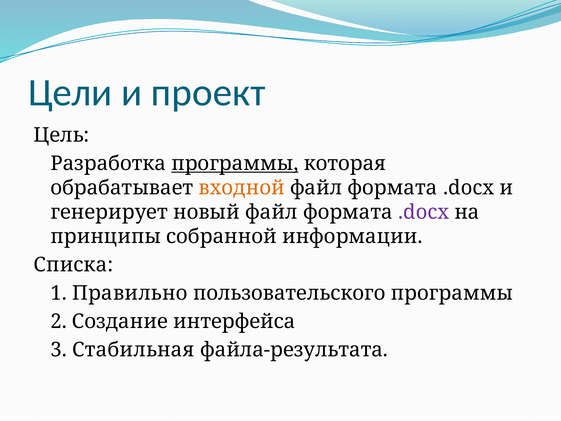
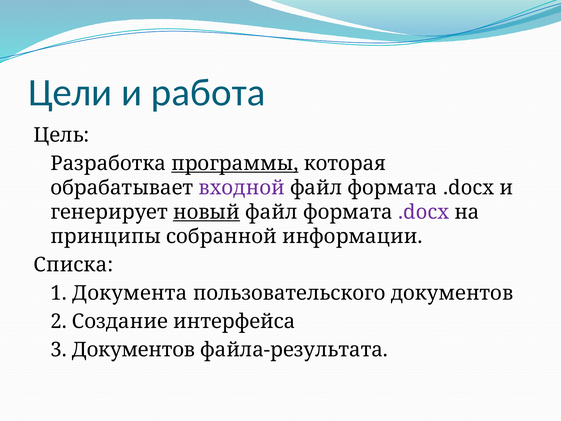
проект: проект -> работа (208, 93)
входной colour: orange -> purple (242, 188)
новый underline: none -> present (207, 212)
Правильно: Правильно -> Документа (130, 293)
пользовательского программы: программы -> документов (452, 293)
3 Стабильная: Стабильная -> Документов (134, 350)
